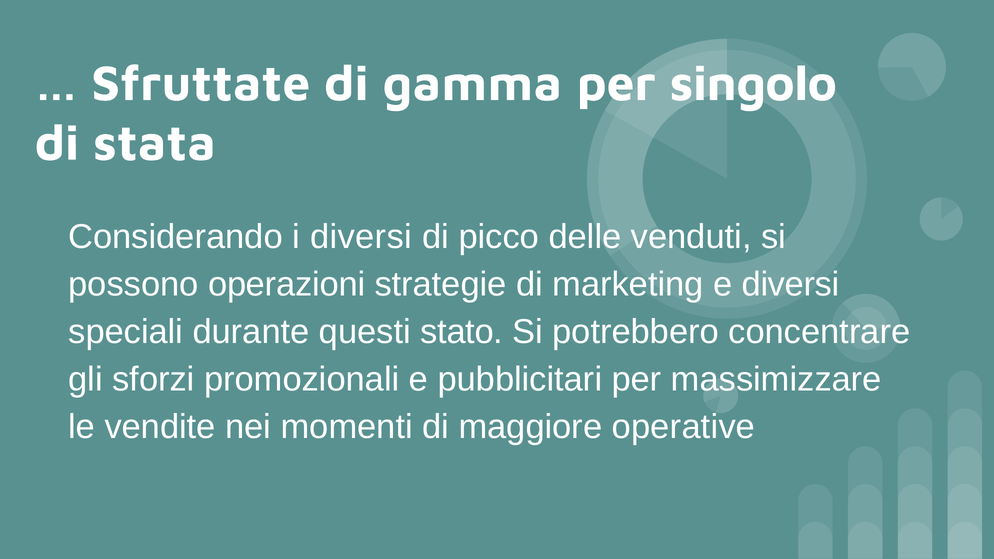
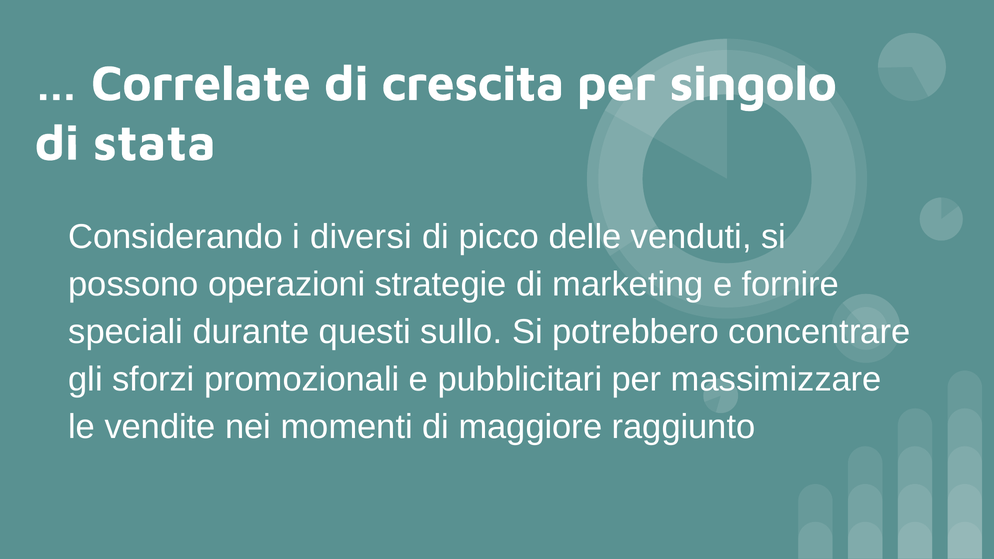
Sfruttate: Sfruttate -> Correlate (201, 84)
gamma: gamma -> crescita (473, 84)
e diversi: diversi -> fornire (790, 284)
stato: stato -> sullo (461, 332)
operative: operative -> raggiunto (684, 427)
